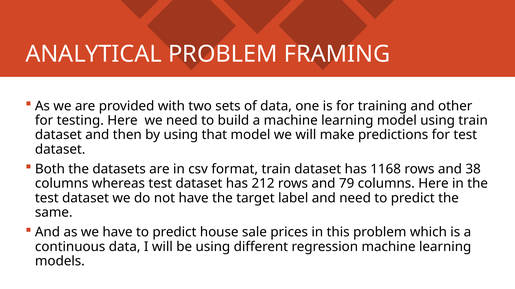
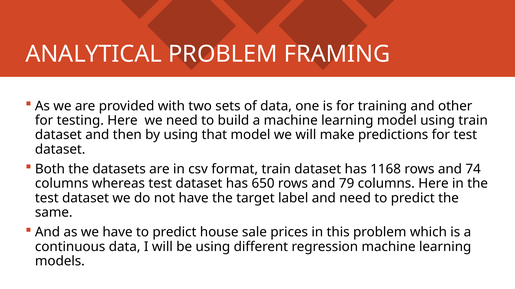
38: 38 -> 74 (473, 169)
212: 212 -> 650 (263, 184)
